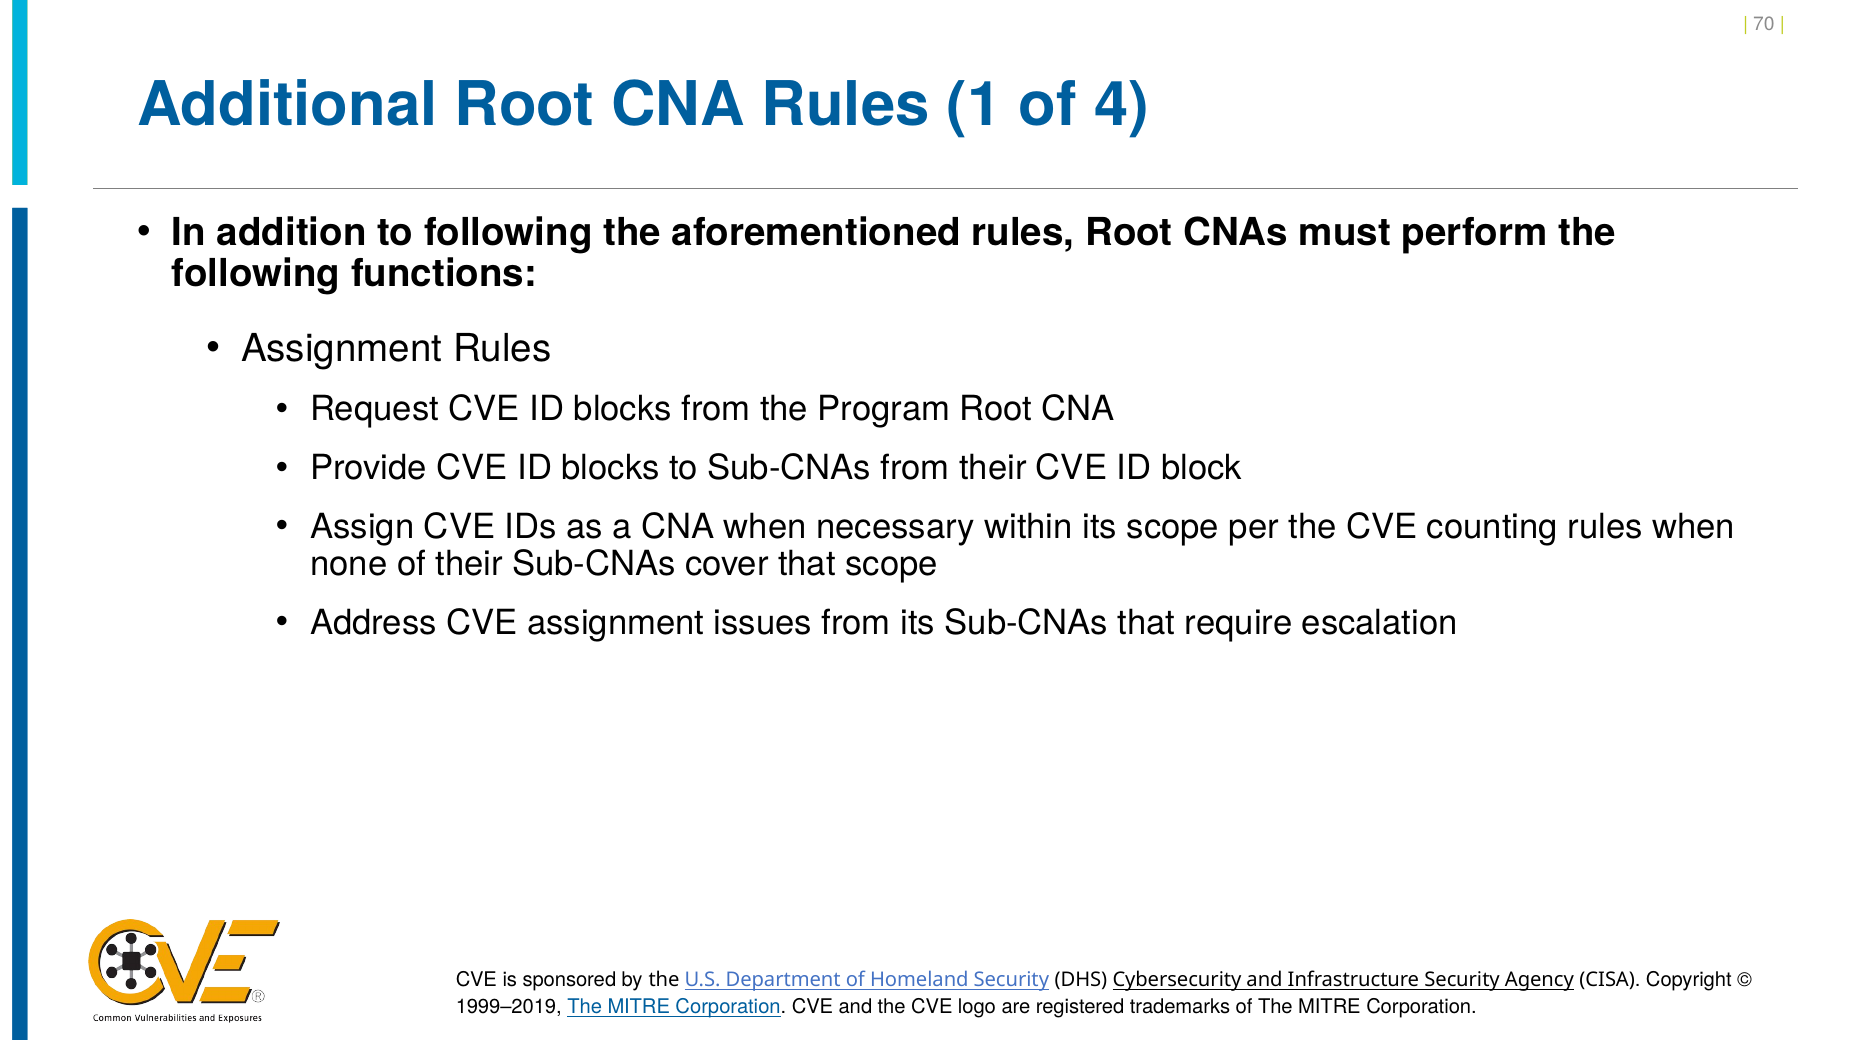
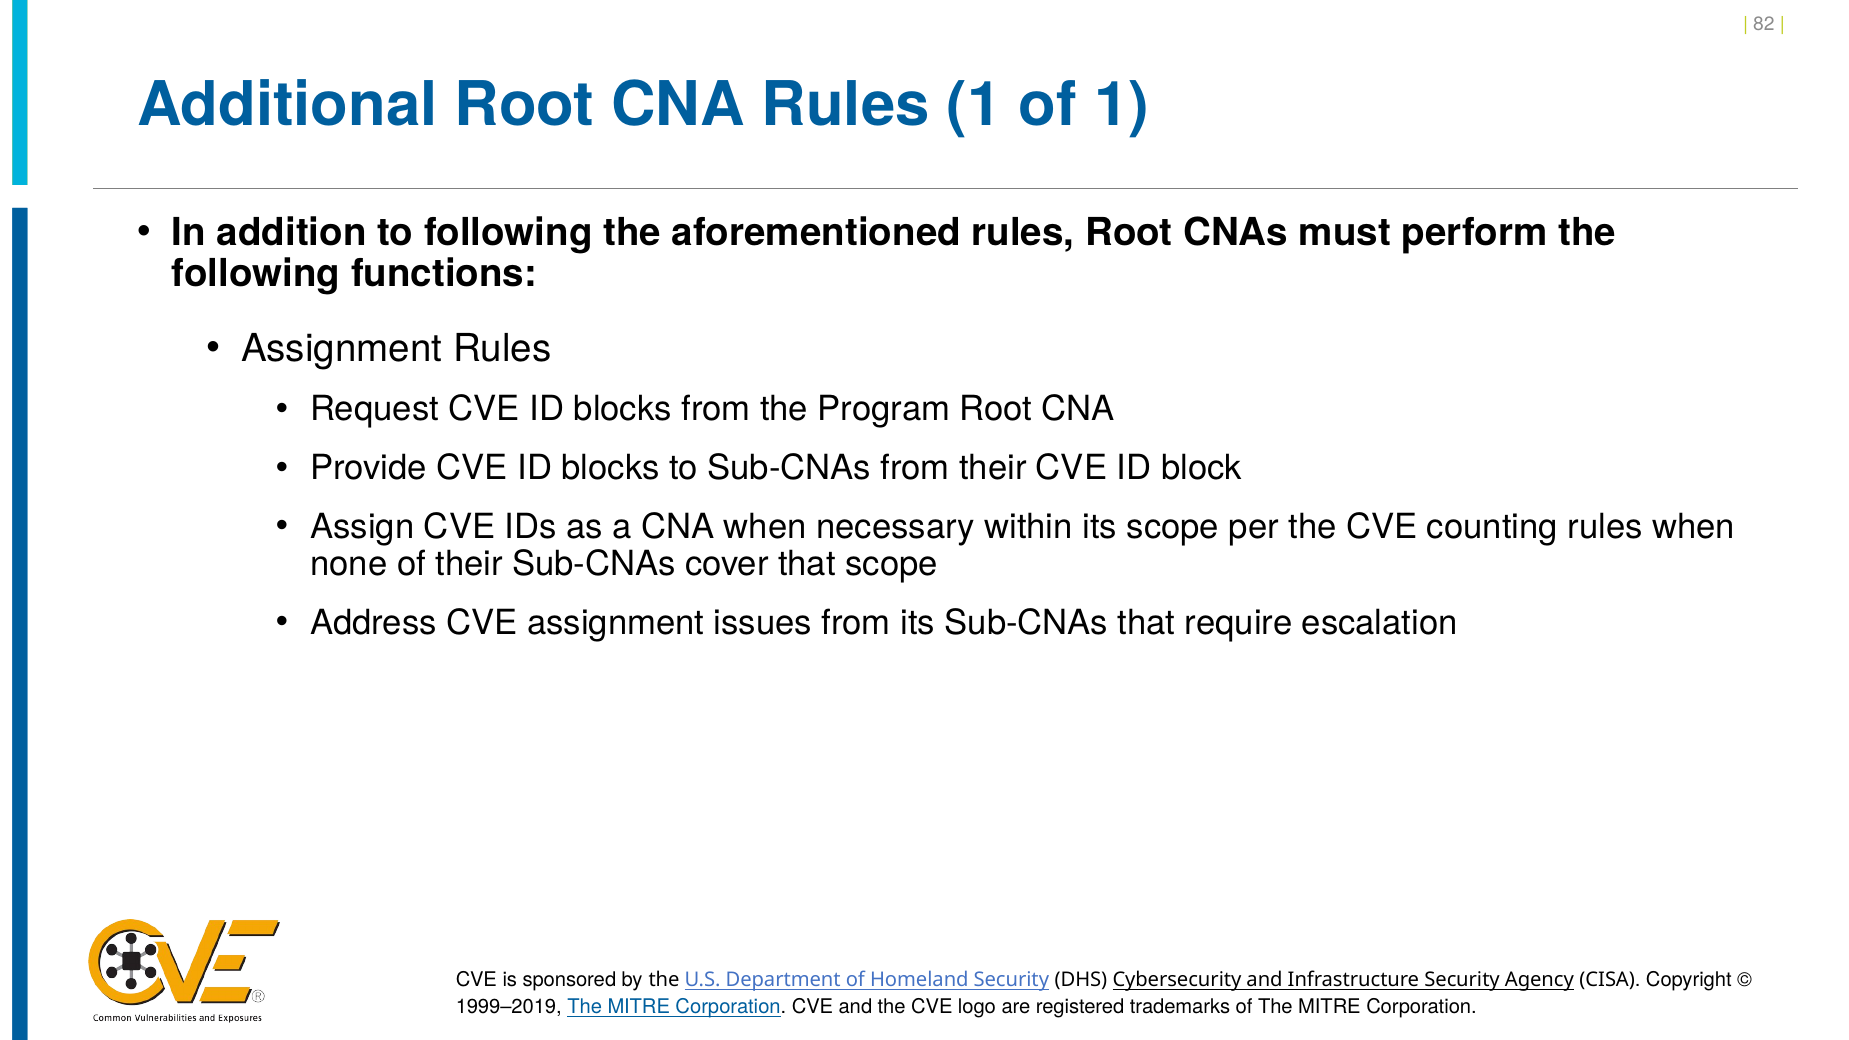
70: 70 -> 82 (1764, 25)
of 4: 4 -> 1 (1122, 106)
